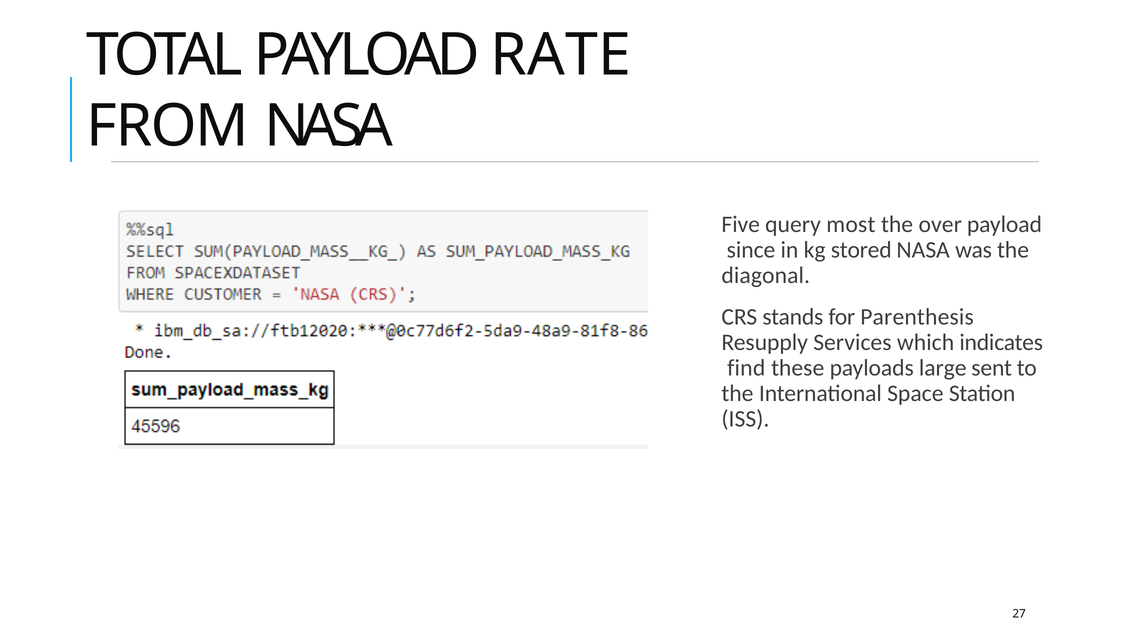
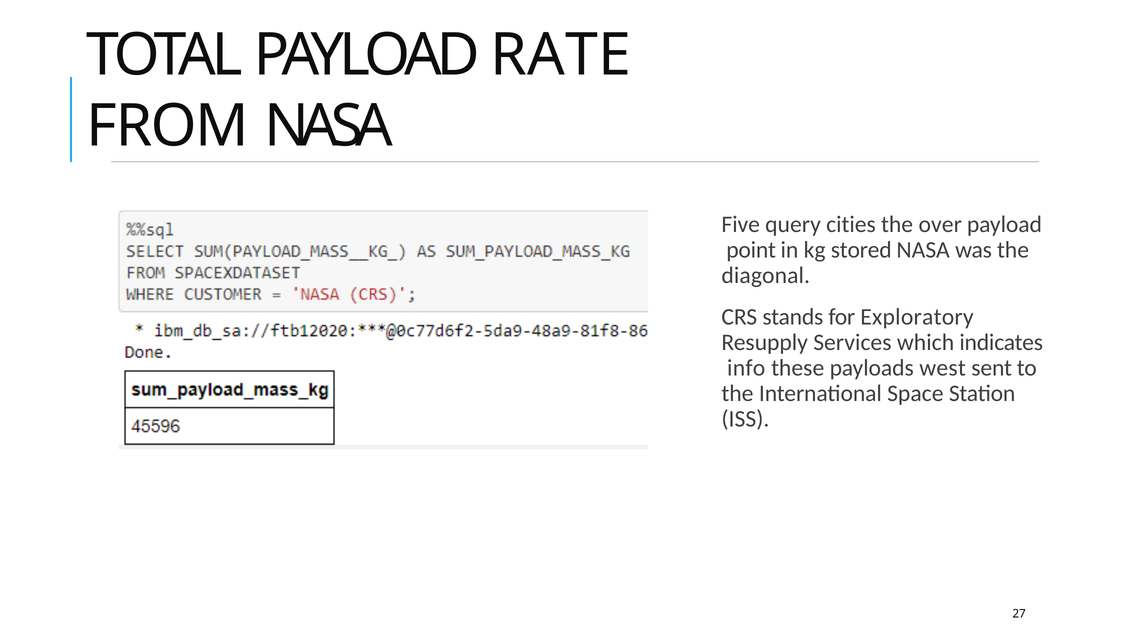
most: most -> cities (851, 224)
since: since -> point (751, 250)
Parenthesis: Parenthesis -> Exploratory (917, 317)
find: find -> info (746, 368)
large: large -> west (943, 368)
